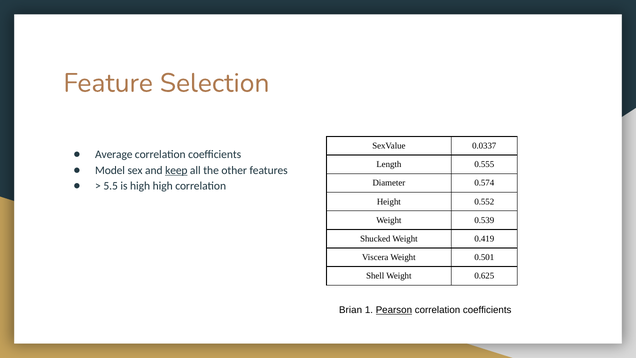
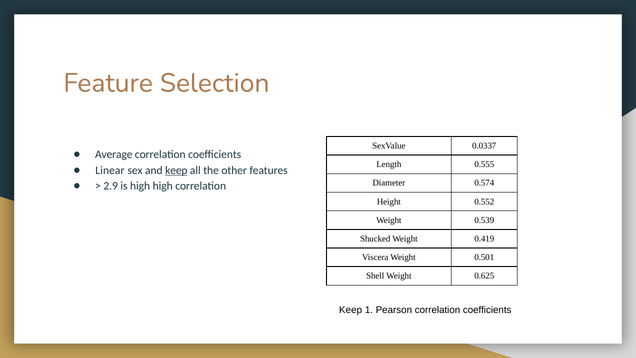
Model: Model -> Linear (110, 170)
5.5: 5.5 -> 2.9 (111, 186)
Brian: Brian -> Keep (351, 310)
Pearson underline: present -> none (394, 310)
